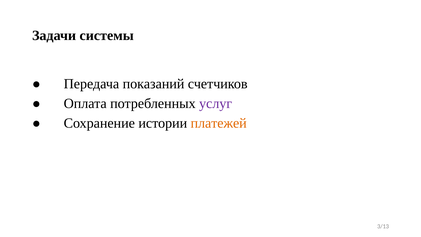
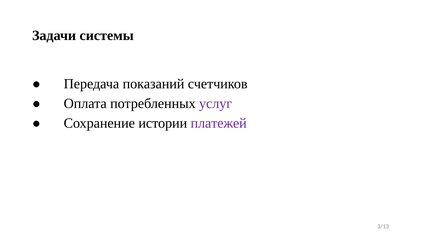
платежей colour: orange -> purple (219, 123)
